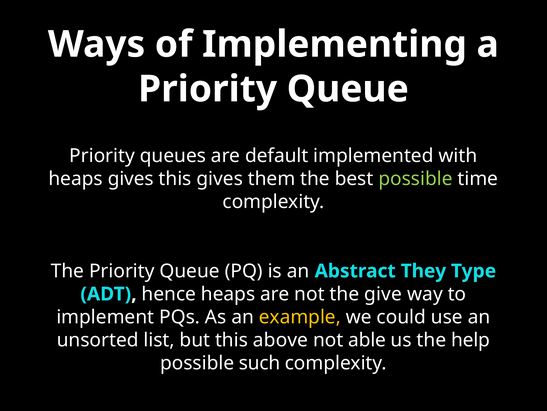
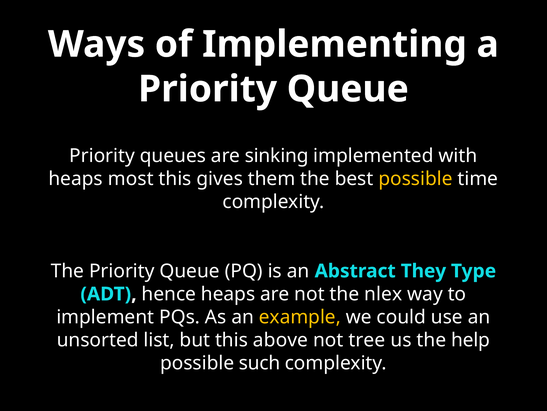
default: default -> sinking (277, 156)
heaps gives: gives -> most (131, 179)
possible colour: light green -> yellow (415, 179)
give: give -> nlex (383, 294)
able: able -> tree (367, 340)
